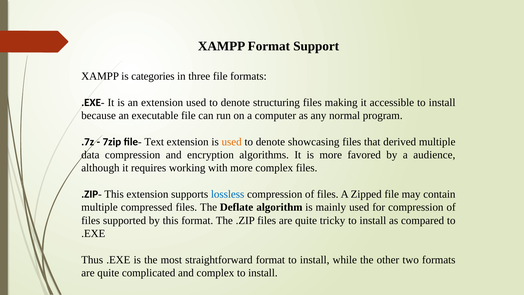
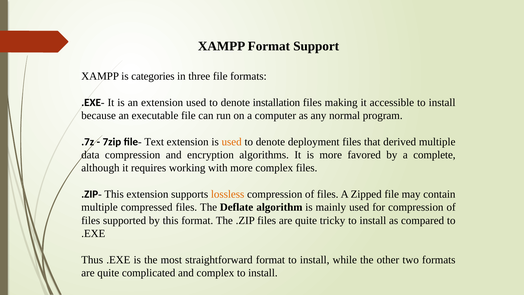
structuring: structuring -> installation (276, 102)
showcasing: showcasing -> deployment (314, 142)
audience: audience -> complete (434, 155)
lossless colour: blue -> orange (228, 194)
